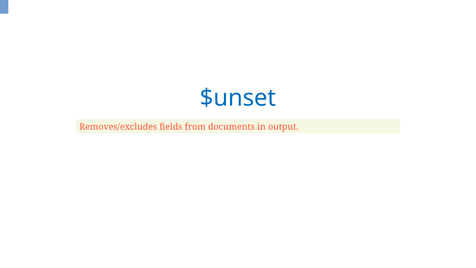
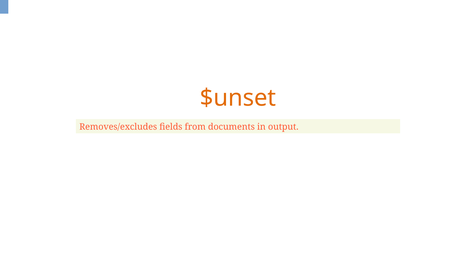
$unset colour: blue -> orange (238, 98)
